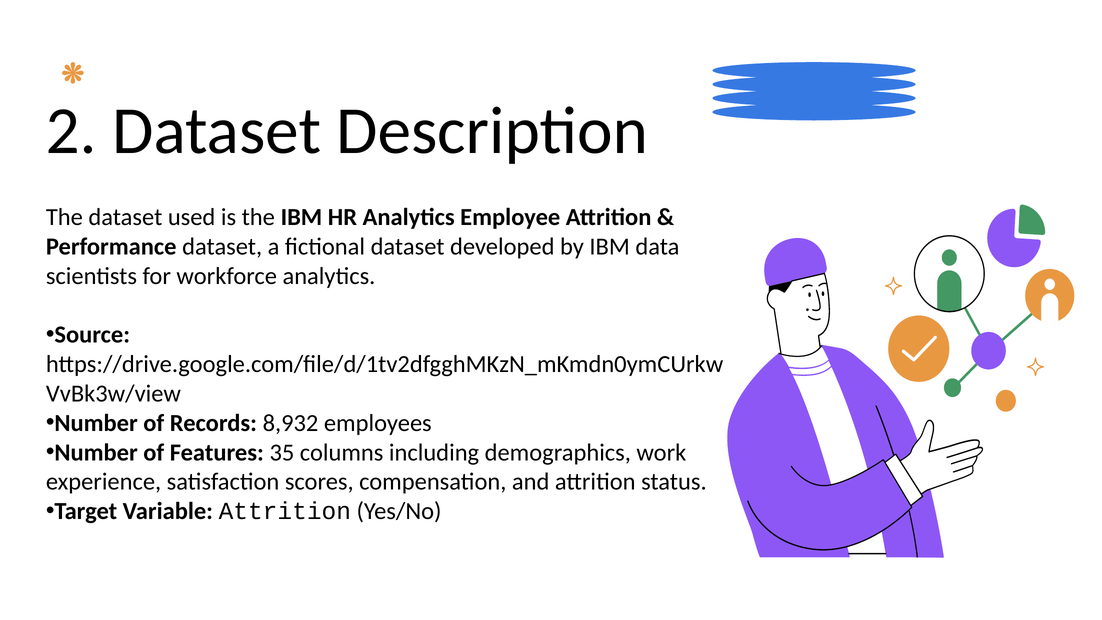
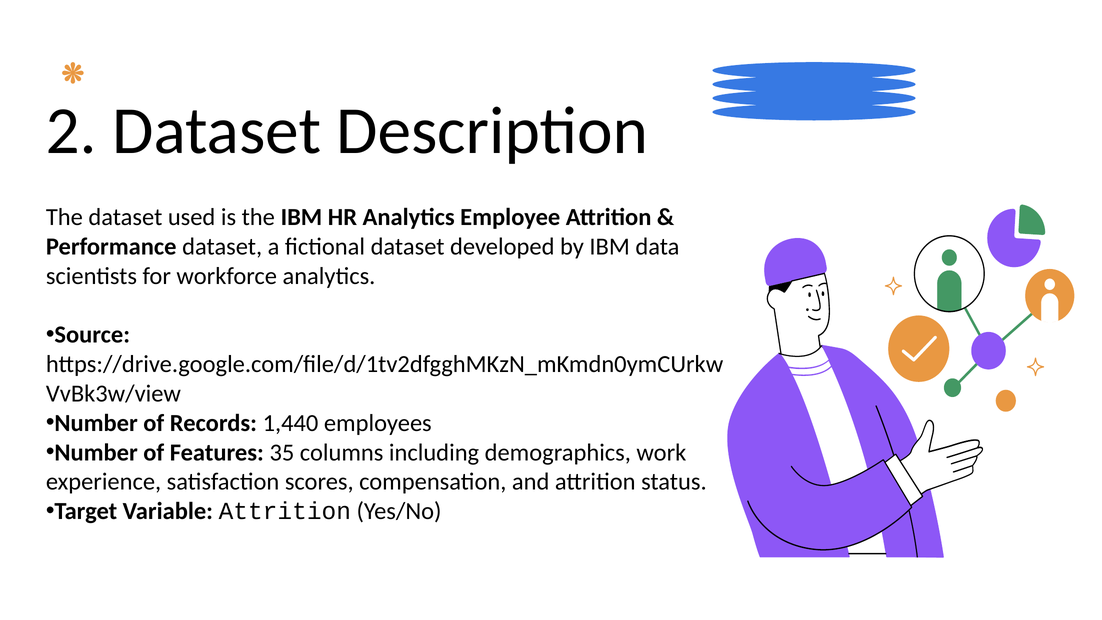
8,932: 8,932 -> 1,440 (290, 423)
